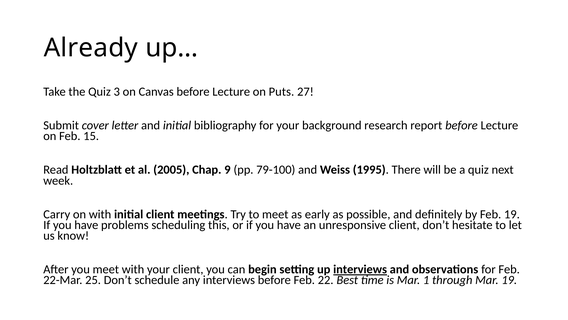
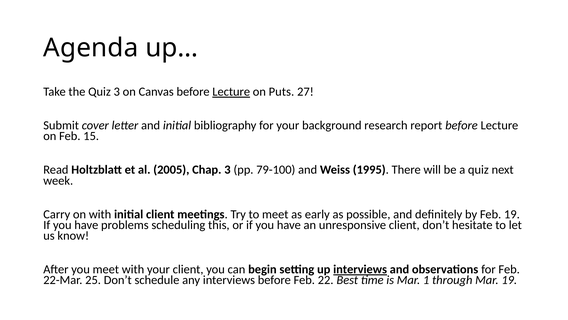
Already: Already -> Agenda (91, 48)
Lecture underline: none -> present (231, 92)
Chap 9: 9 -> 3 (227, 170)
